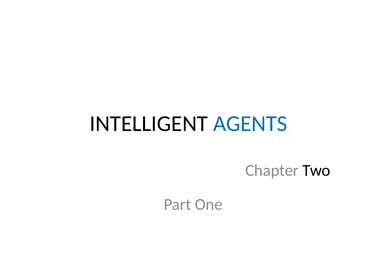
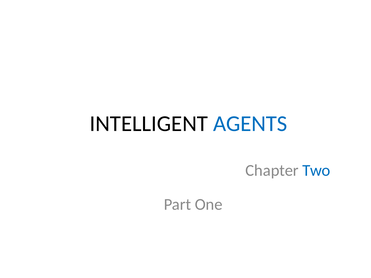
Two colour: black -> blue (316, 171)
